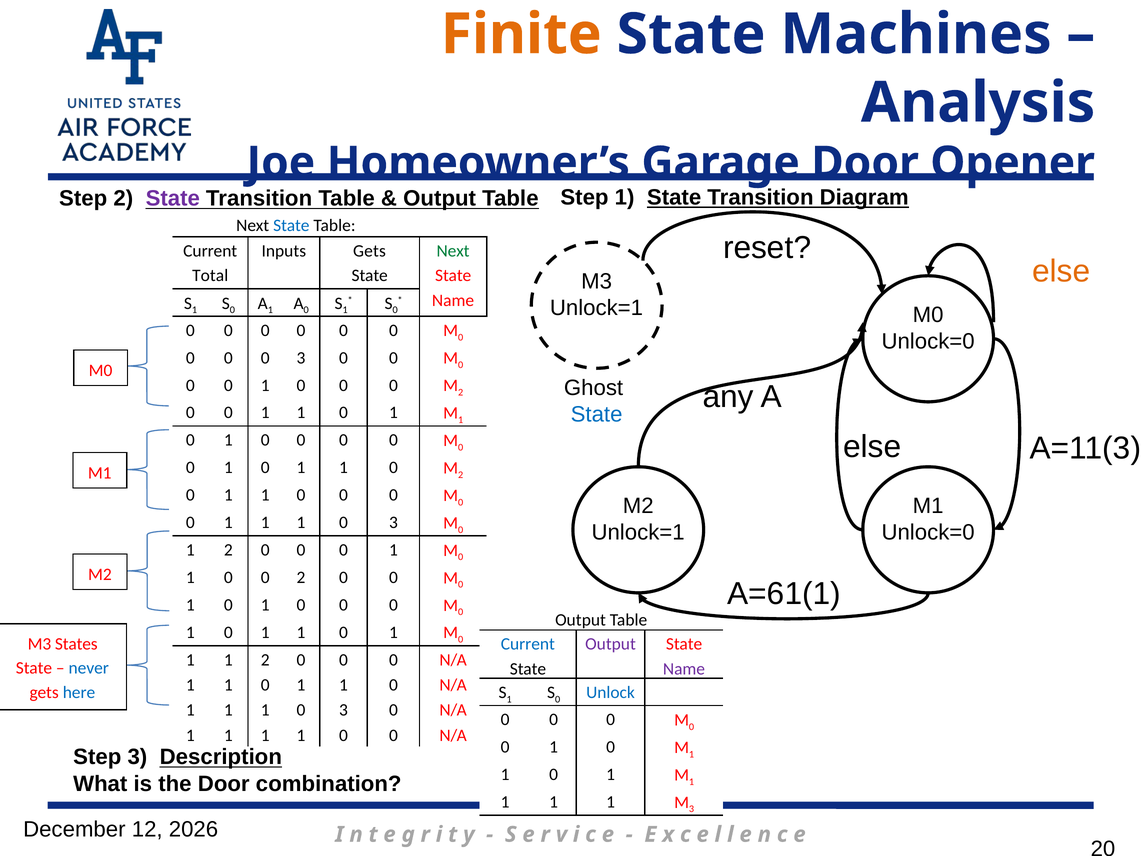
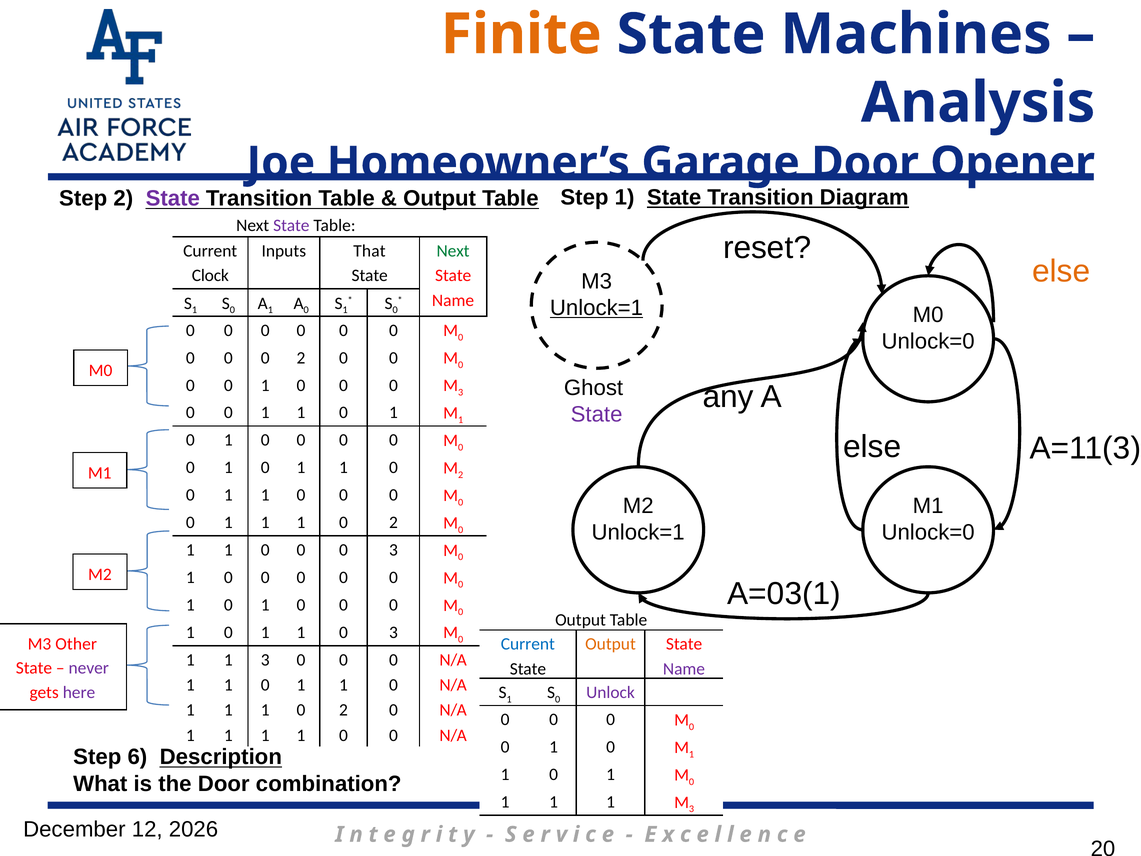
State colour: blue -> purple (291, 226)
Inputs Gets: Gets -> That (369, 251)
Total: Total -> Clock (210, 276)
Unlock=1 underline: none -> present (596, 308)
0 0 3: 3 -> 2 (301, 358)
2: 2 -> 3 (461, 392)
State colour: blue -> purple (597, 414)
3: 3 -> 2 (393, 522)
2: 2 -> 1 (228, 550)
1: 1 -> 3 (393, 550)
2: 2 -> 0 (301, 577)
A=61(1: A=61(1 -> A=03(1 (784, 594)
1: 1 -> 3 (393, 632)
States: States -> Other (76, 644)
Output colour: purple -> orange (611, 644)
1 1 2: 2 -> 3 (265, 660)
never colour: blue -> purple (89, 668)
here colour: blue -> purple (79, 692)
Unlock colour: blue -> purple (611, 692)
3: 3 -> 2 (344, 710)
Step 3: 3 -> 6 (137, 757)
1: 1 -> 0 (692, 781)
